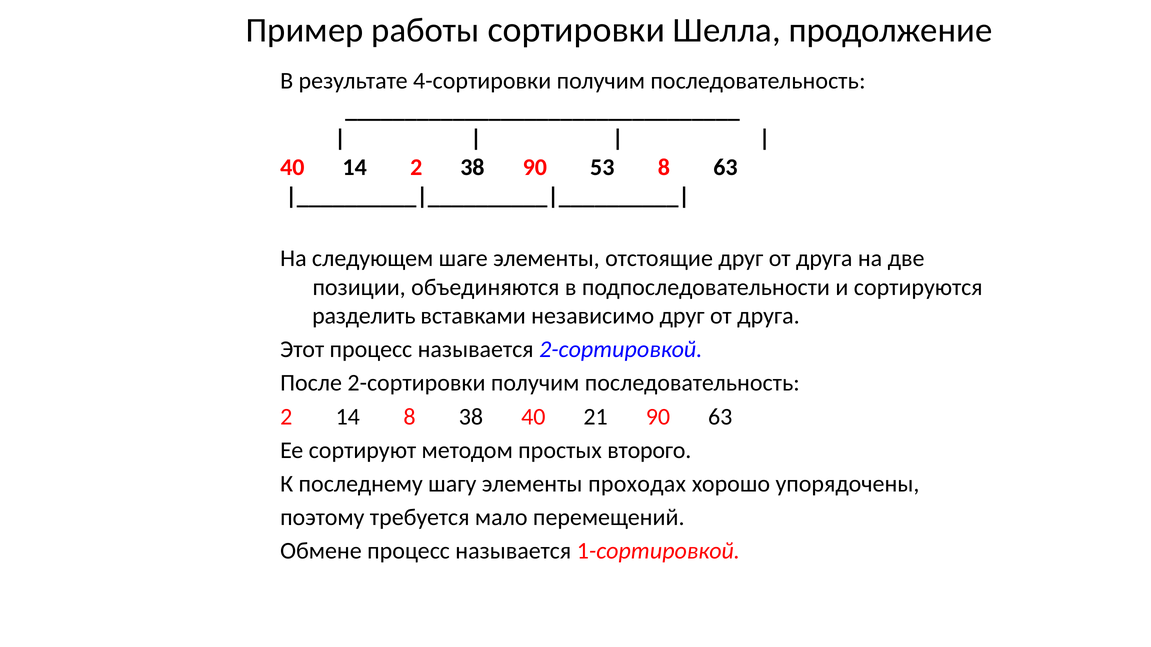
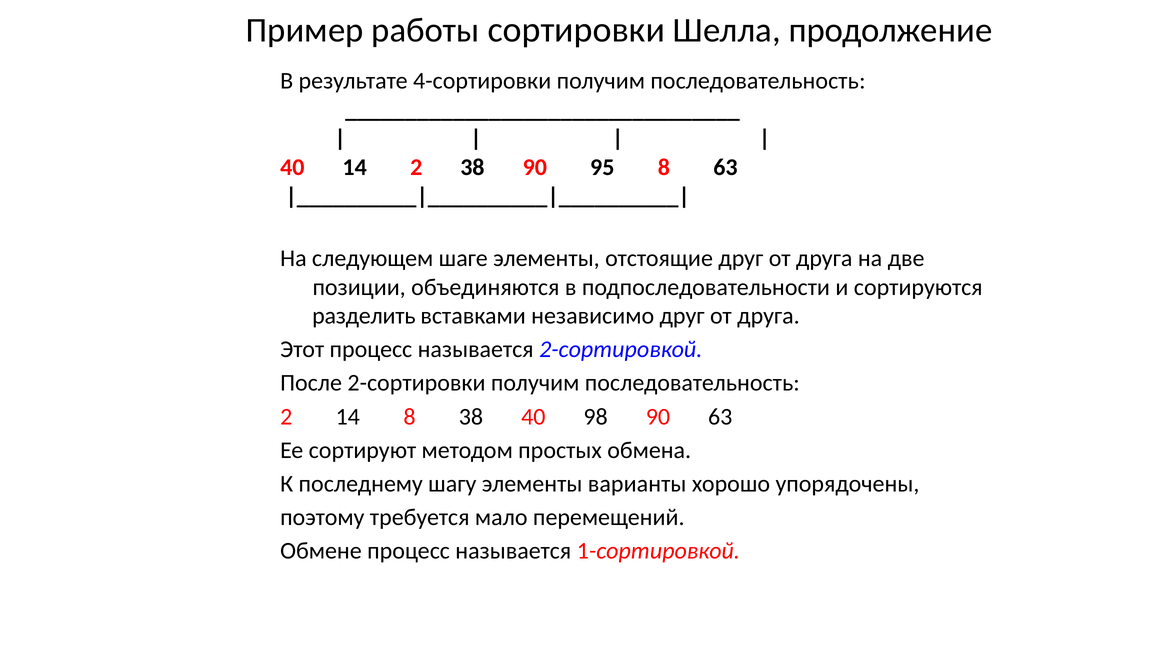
53: 53 -> 95 (602, 167)
21: 21 -> 98 (596, 417)
второго: второго -> обмена (649, 450)
проходах: проходах -> варианты (637, 484)
